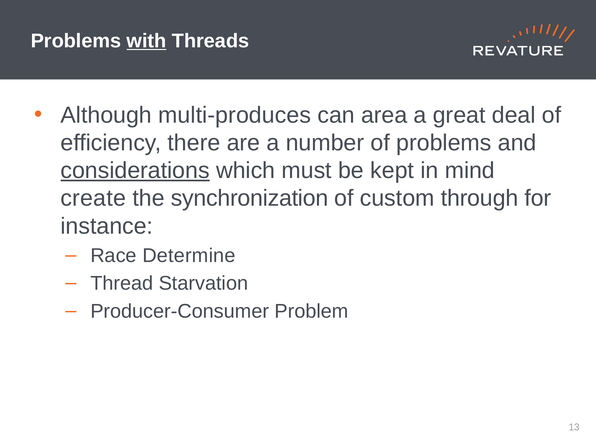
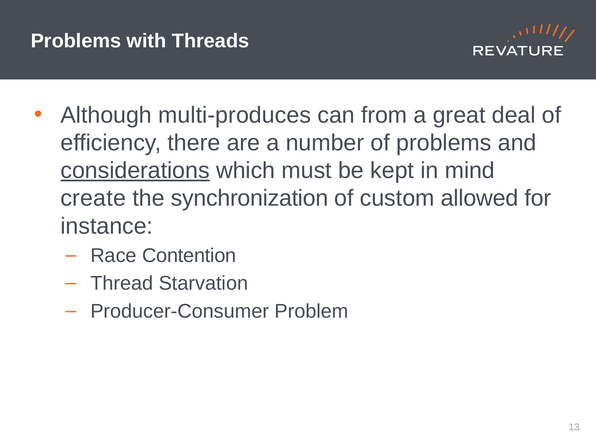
with underline: present -> none (147, 41)
area: area -> from (384, 115)
through: through -> allowed (480, 198)
Determine: Determine -> Contention (189, 256)
